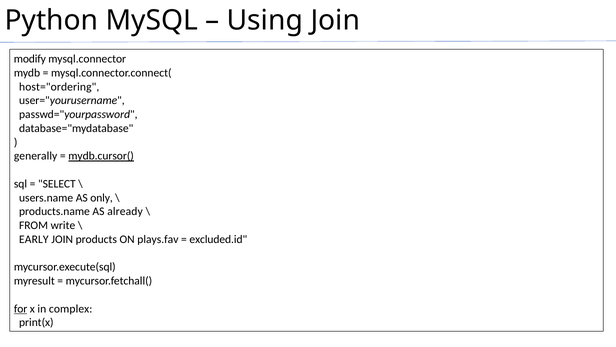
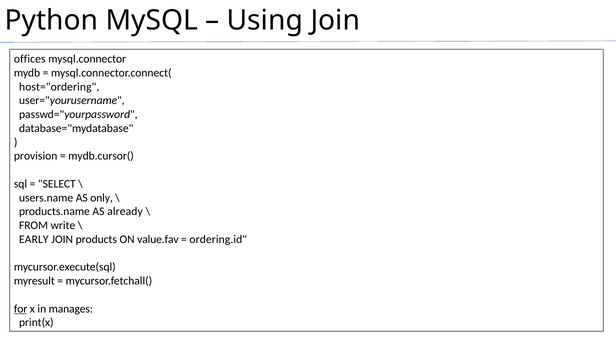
modify: modify -> offices (30, 59)
generally: generally -> provision (36, 156)
mydb.cursor( underline: present -> none (101, 156)
plays.fav: plays.fav -> value.fav (158, 239)
excluded.id: excluded.id -> ordering.id (218, 239)
complex: complex -> manages (71, 308)
